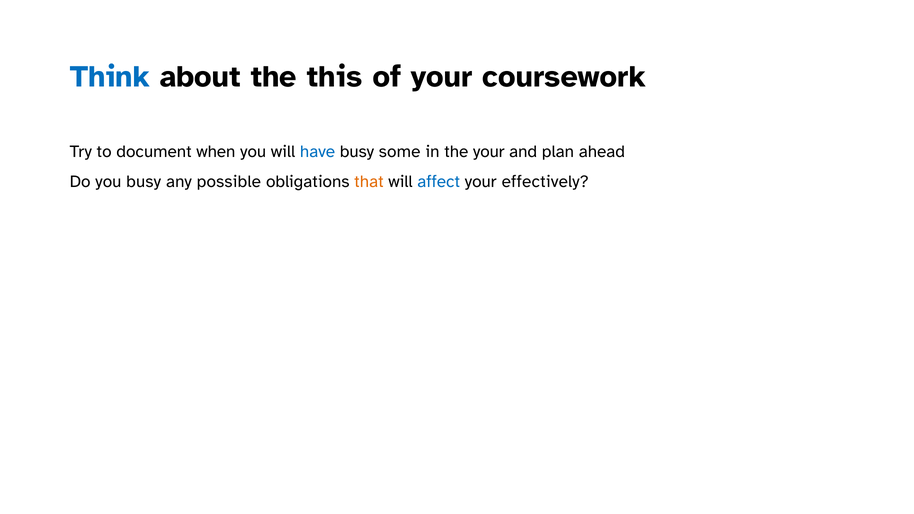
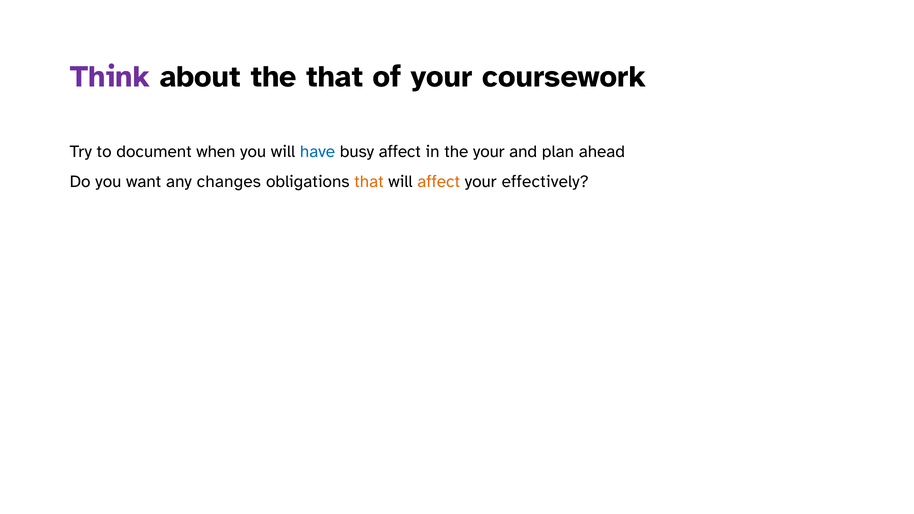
Think colour: blue -> purple (110, 77)
the this: this -> that (335, 77)
busy some: some -> affect (400, 152)
you busy: busy -> want (144, 182)
possible: possible -> changes (229, 182)
affect colour: blue -> orange (439, 182)
